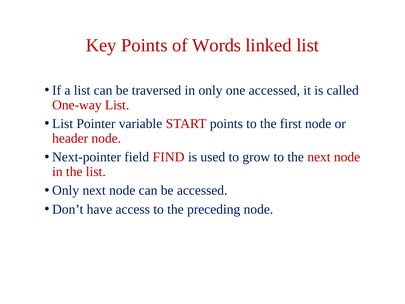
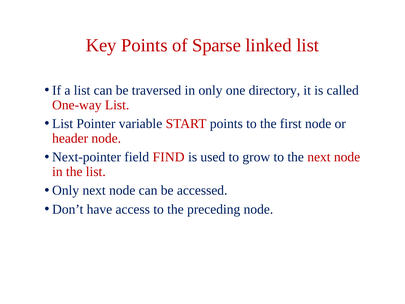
Words: Words -> Sparse (217, 45)
one accessed: accessed -> directory (274, 90)
